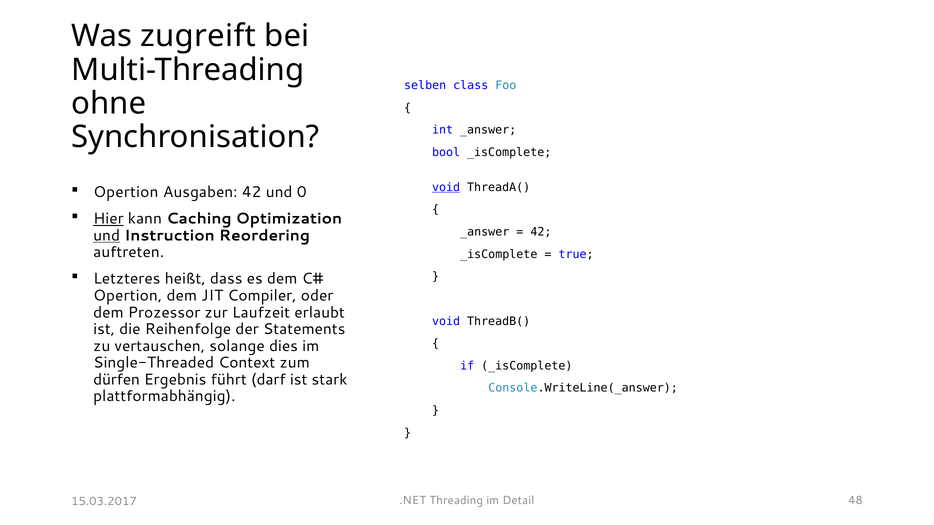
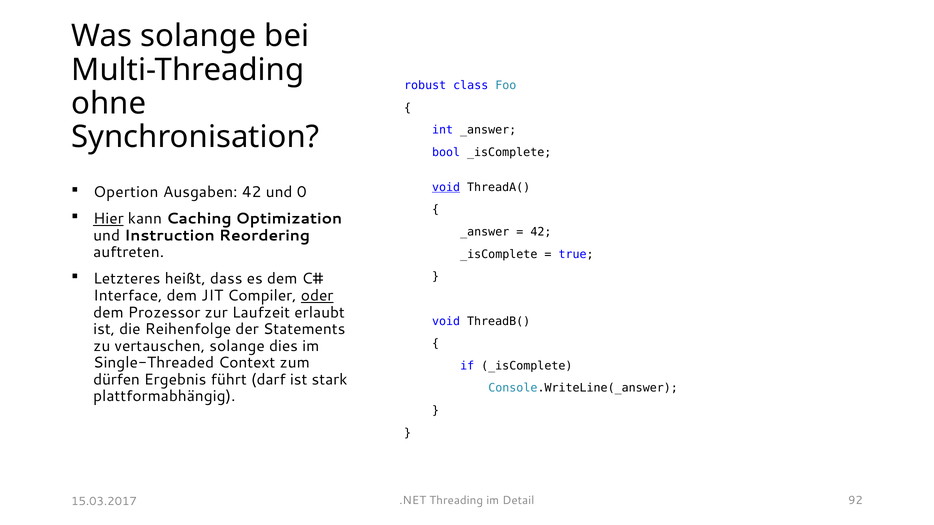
Was zugreift: zugreift -> solange (198, 36)
selben: selben -> robust (425, 85)
und underline: present -> none (107, 236)
Opertion: Opertion -> Interface (128, 296)
oder underline: none -> present (317, 296)
48: 48 -> 92 (855, 501)
